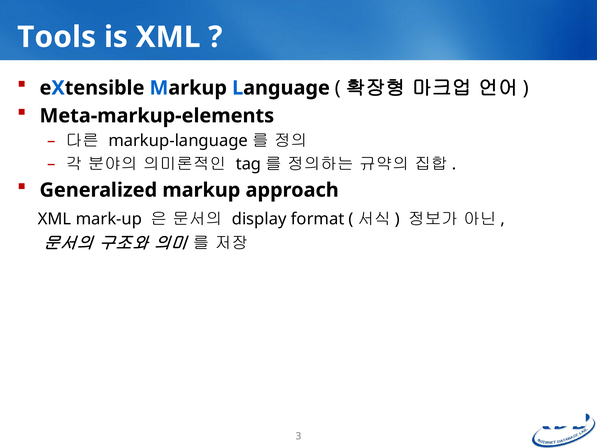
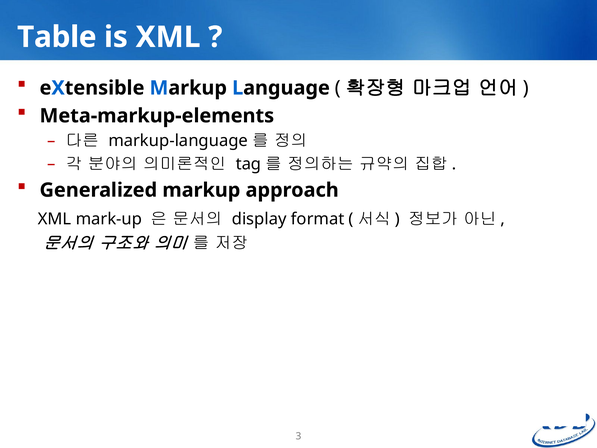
Tools: Tools -> Table (57, 37)
